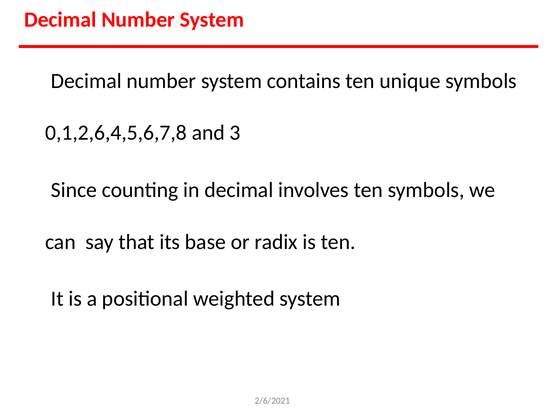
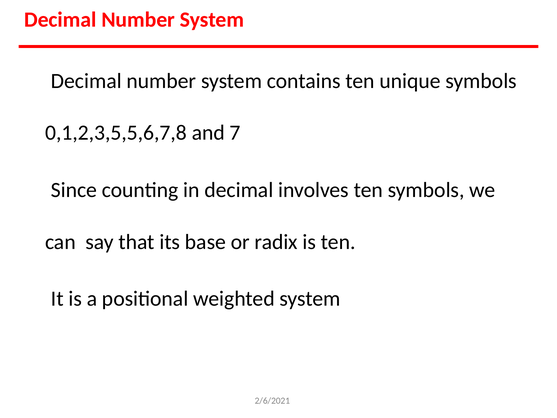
0,1,2,6,4,5,6,7,8: 0,1,2,6,4,5,6,7,8 -> 0,1,2,3,5,5,6,7,8 (116, 133)
3: 3 -> 7 (235, 133)
